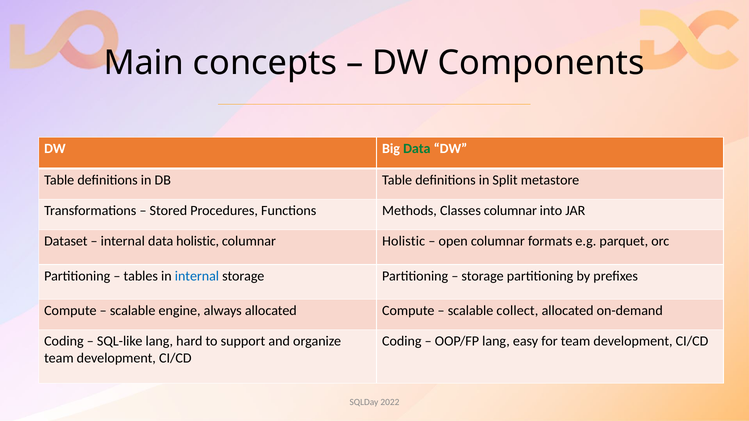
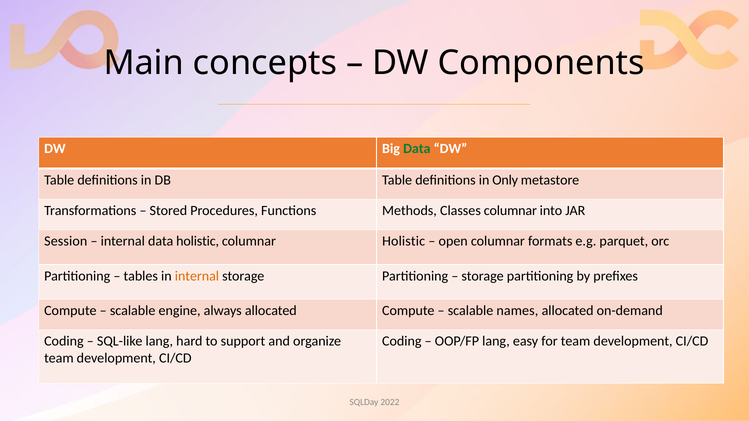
Split: Split -> Only (505, 180)
Dataset: Dataset -> Session (66, 241)
internal colour: blue -> orange (197, 276)
collect: collect -> names (517, 311)
